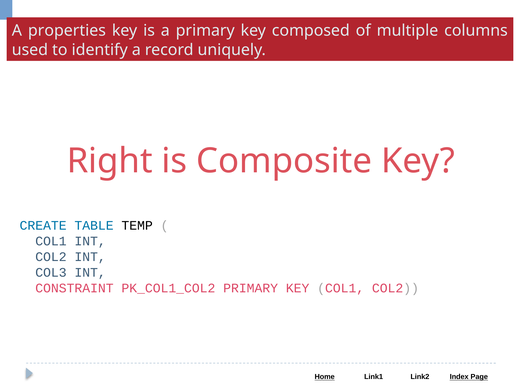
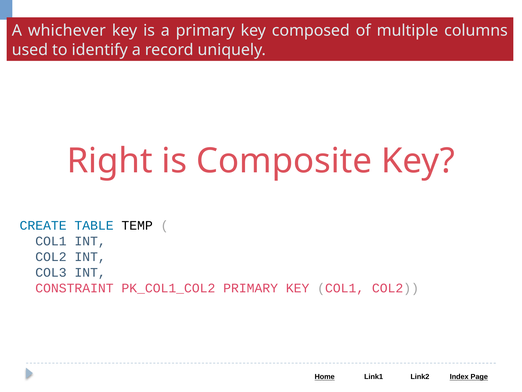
properties: properties -> whichever (67, 31)
